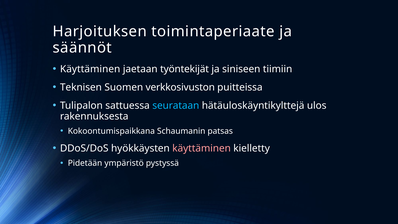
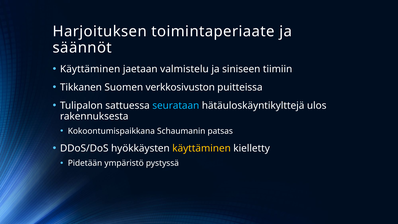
työntekijät: työntekijät -> valmistelu (184, 69)
Teknisen: Teknisen -> Tikkanen (81, 87)
käyttäminen colour: pink -> yellow (202, 148)
